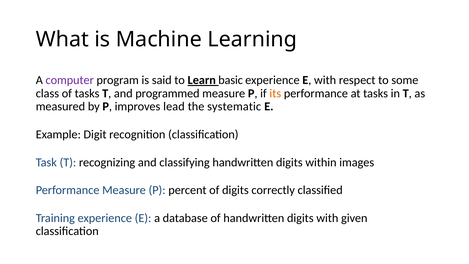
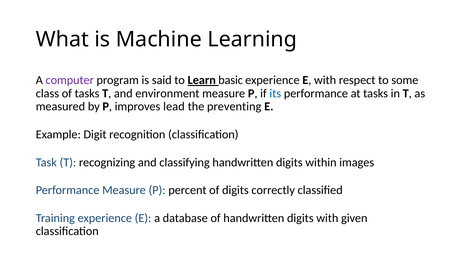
programmed: programmed -> environment (167, 93)
its colour: orange -> blue (275, 93)
systematic: systematic -> preventing (234, 107)
